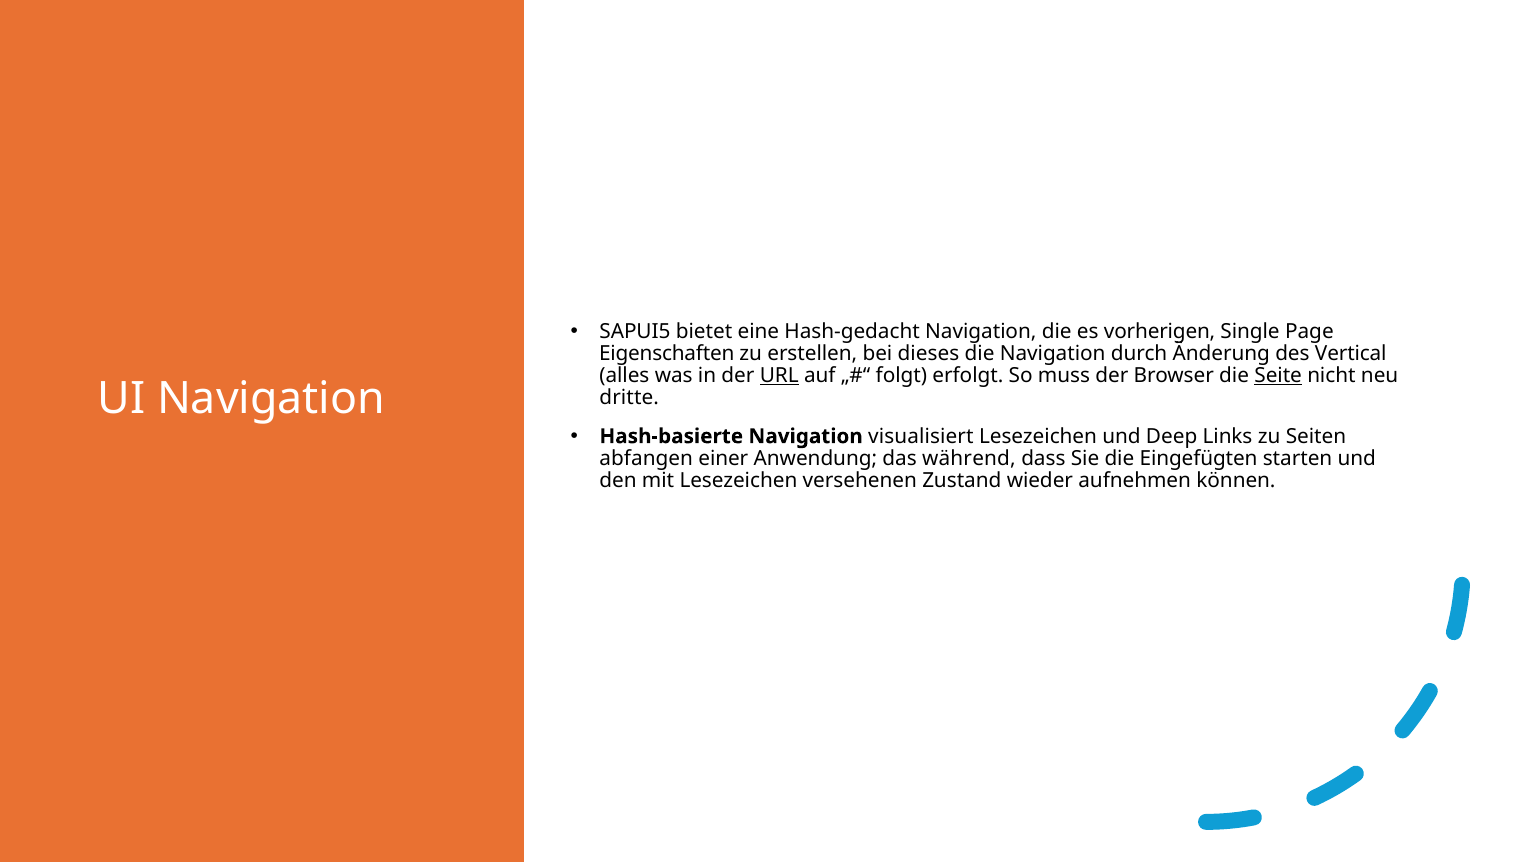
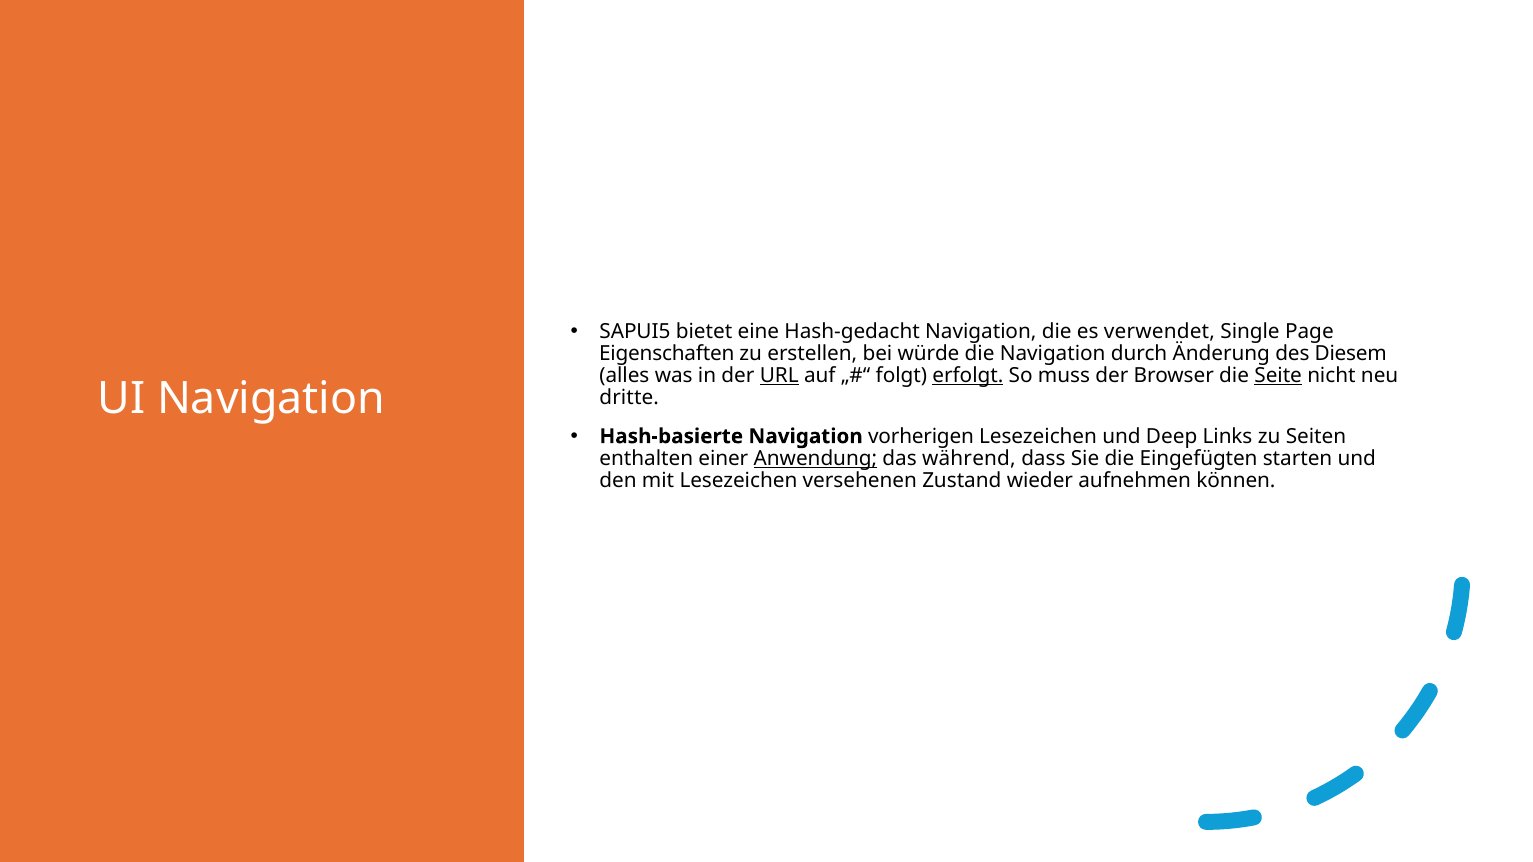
vorherigen: vorherigen -> verwendet (1159, 331)
dieses: dieses -> würde (929, 354)
Vertical: Vertical -> Diesem (1351, 354)
erfolgt underline: none -> present (968, 376)
visualisiert: visualisiert -> vorherigen (921, 437)
abfangen: abfangen -> enthalten (646, 459)
Anwendung underline: none -> present (815, 459)
